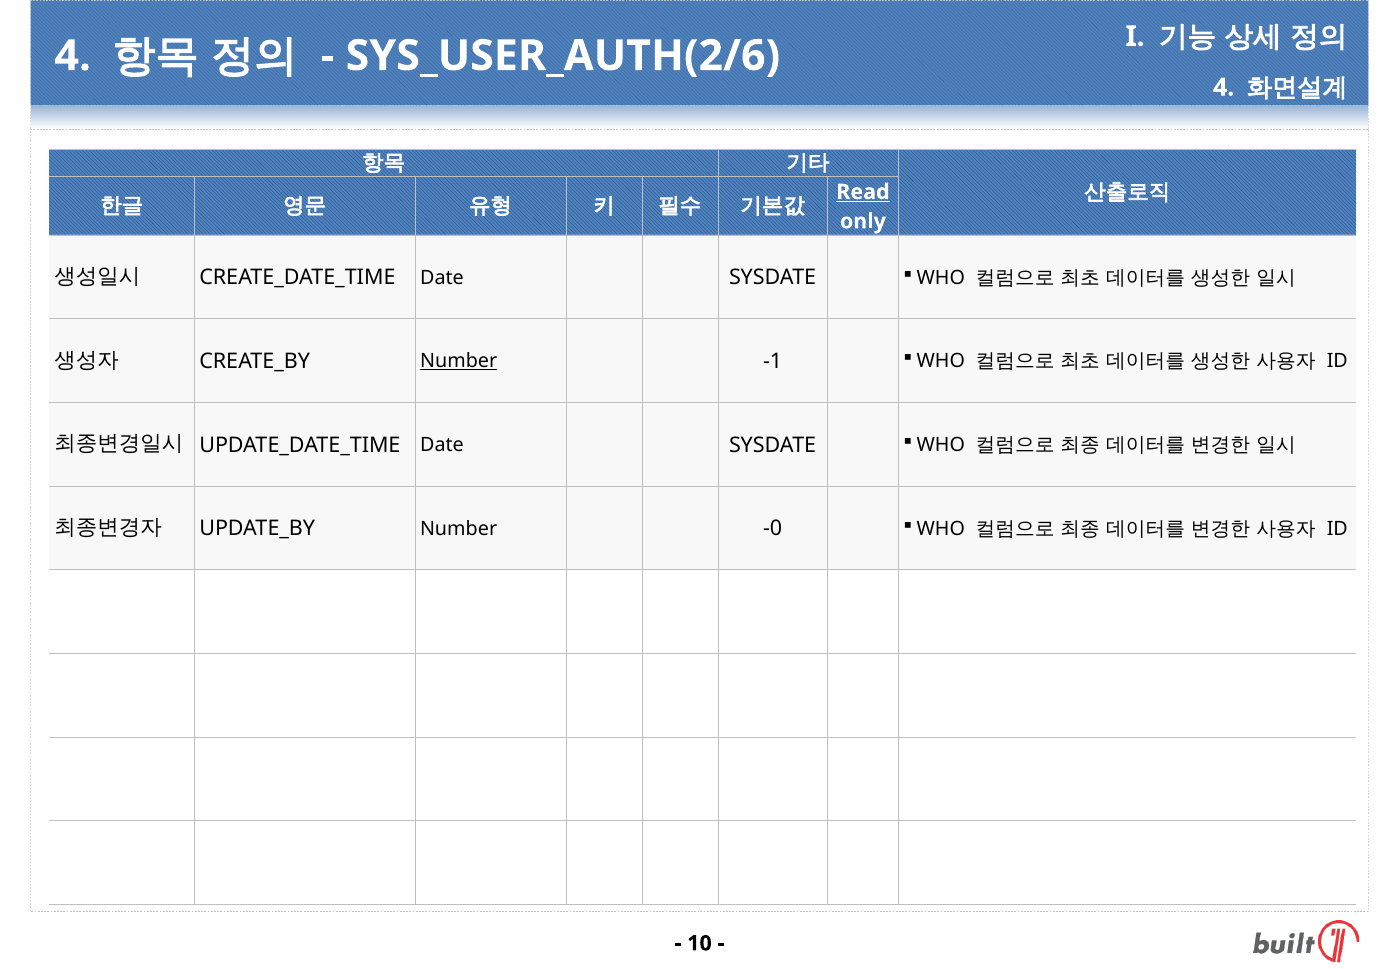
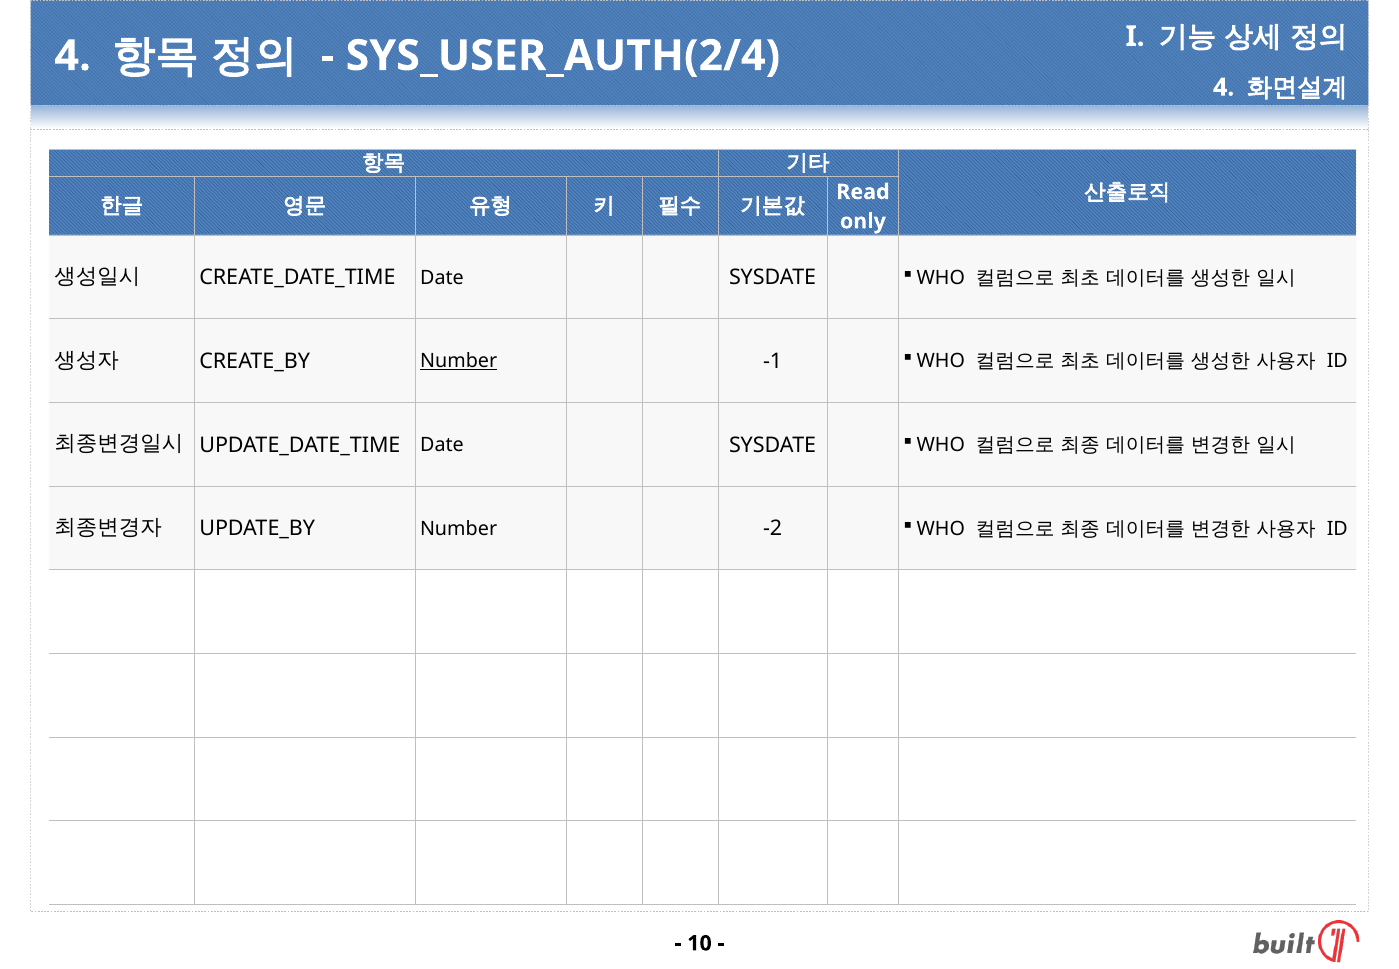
SYS_USER_AUTH(2/6: SYS_USER_AUTH(2/6 -> SYS_USER_AUTH(2/4 (563, 56)
Read underline: present -> none (863, 192)
-0: -0 -> -2 (773, 529)
